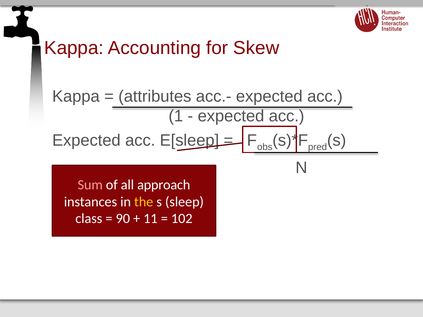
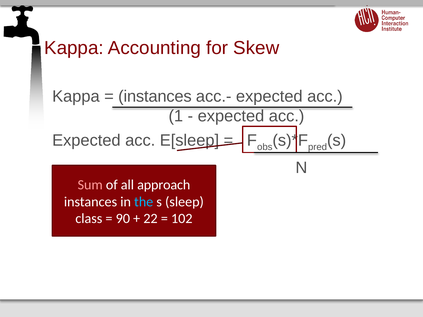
attributes: attributes -> instances (155, 96)
the colour: yellow -> light blue (144, 202)
11: 11 -> 22 (150, 219)
